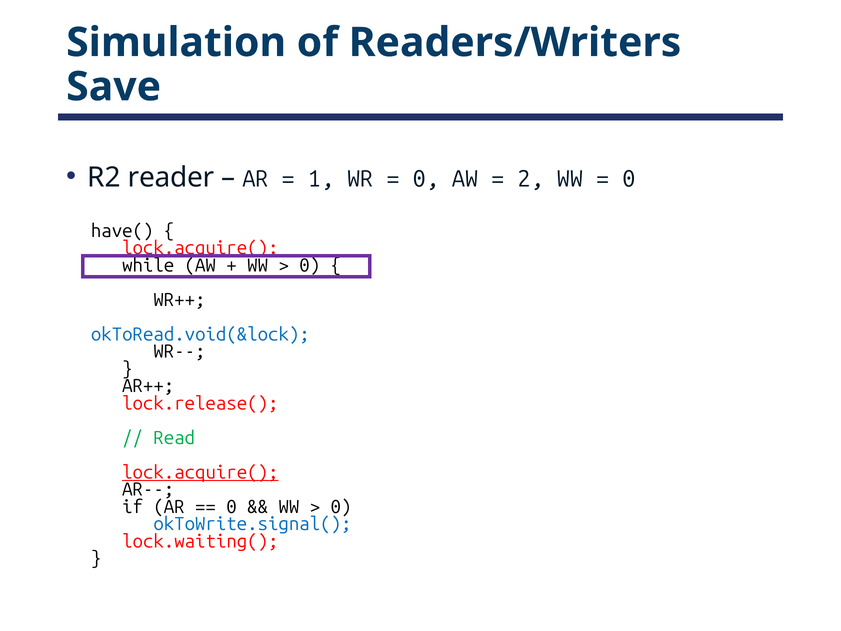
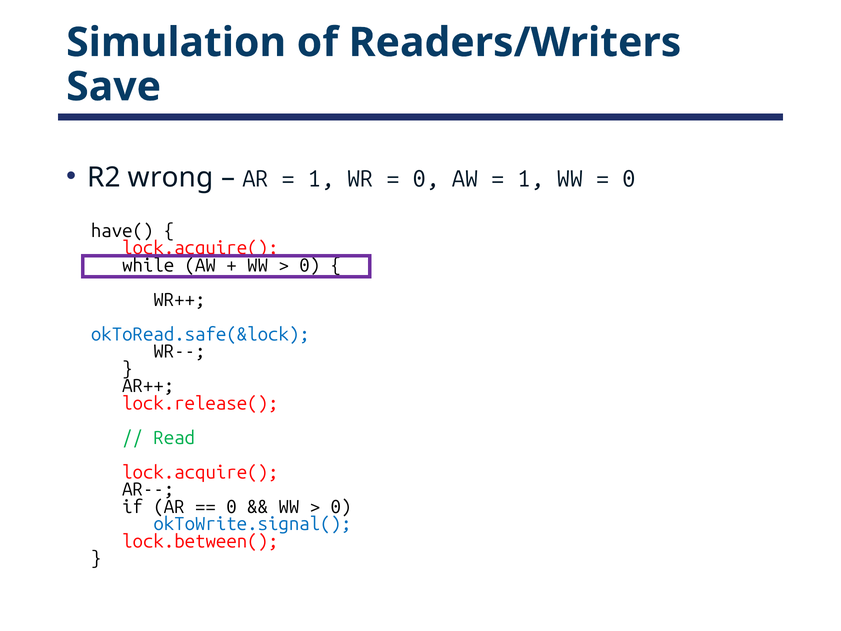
reader: reader -> wrong (171, 177)
2: 2 -> 1 (531, 179)
okToRead.void(&lock: okToRead.void(&lock -> okToRead.safe(&lock (200, 334)
lock.acquire( underline: present -> none (200, 472)
lock.waiting(: lock.waiting( -> lock.between( (200, 541)
